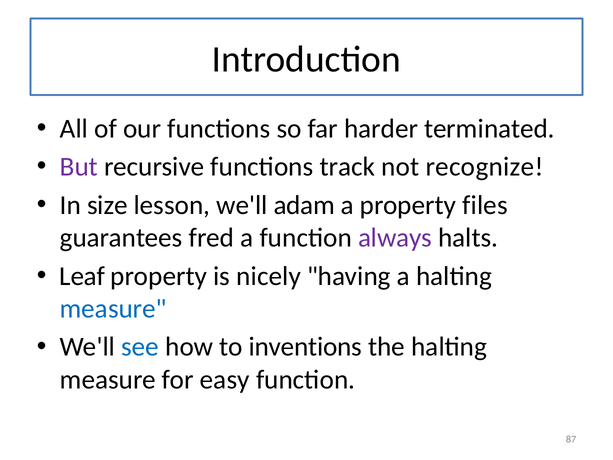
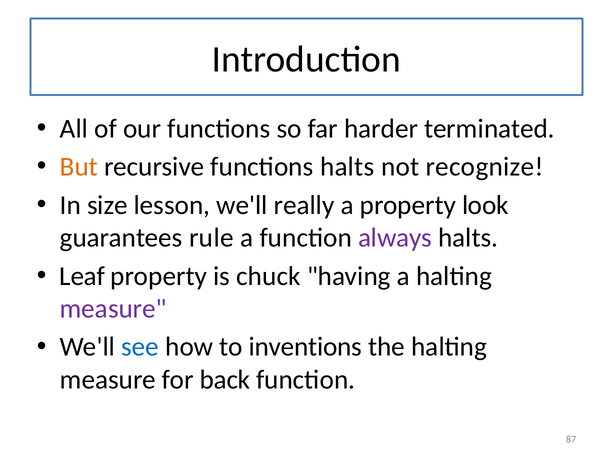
But colour: purple -> orange (79, 167)
functions track: track -> halts (347, 167)
adam: adam -> really (304, 205)
files: files -> look (485, 205)
fred: fred -> rule (211, 238)
nicely: nicely -> chuck (269, 276)
measure colour: blue -> purple (113, 309)
easy: easy -> back (225, 380)
